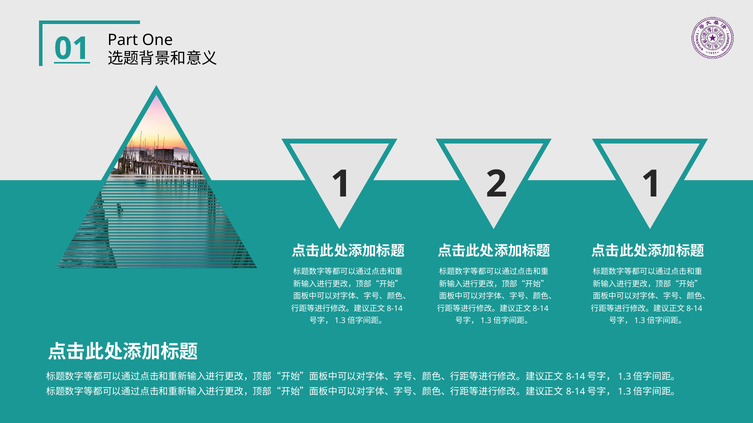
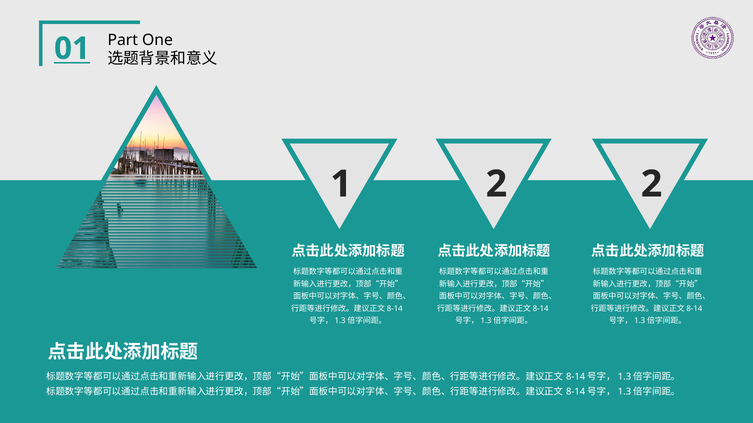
2 1: 1 -> 2 (652, 184)
